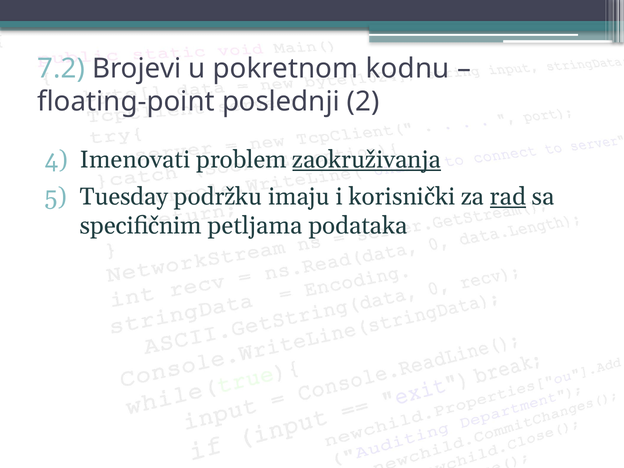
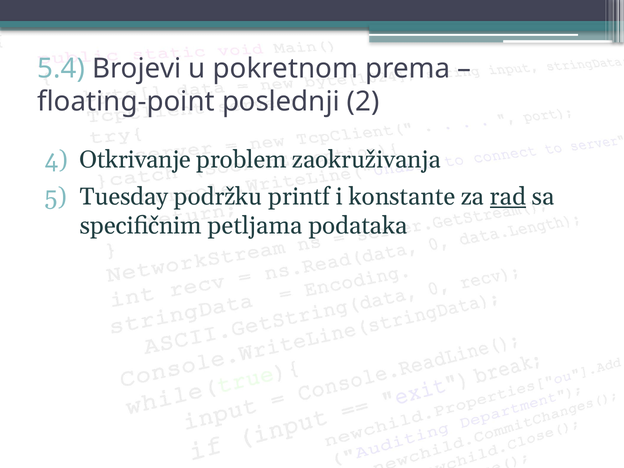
7.2: 7.2 -> 5.4 (61, 68)
kodnu: kodnu -> prema (408, 68)
Imenovati: Imenovati -> Otkrivanje (135, 160)
zaokruživanja underline: present -> none (367, 160)
imaju: imaju -> printf (299, 197)
korisnički: korisnički -> konstante (402, 197)
